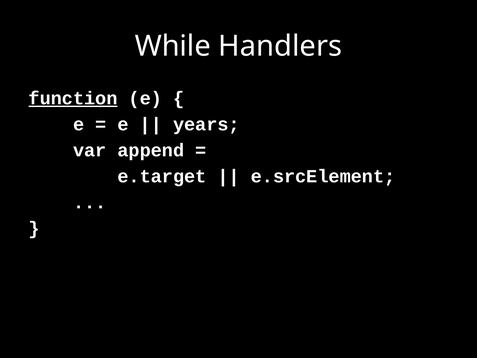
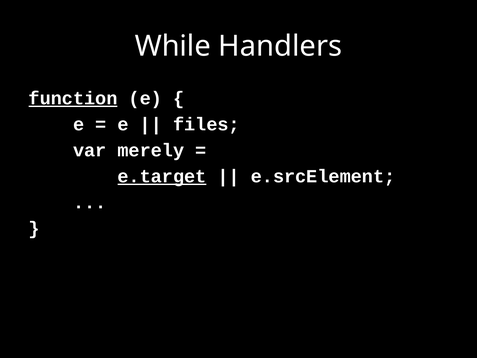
years: years -> files (206, 124)
append: append -> merely (151, 150)
e.target underline: none -> present (162, 176)
